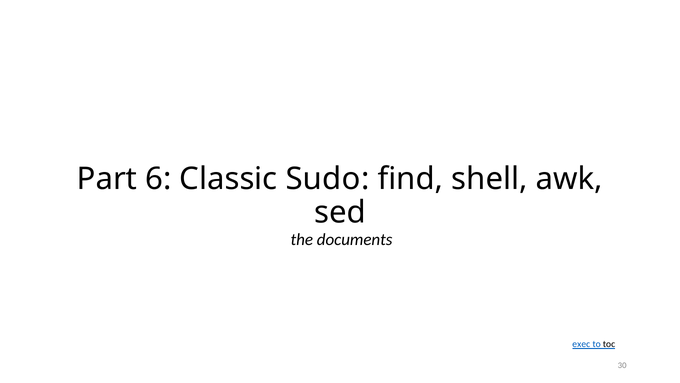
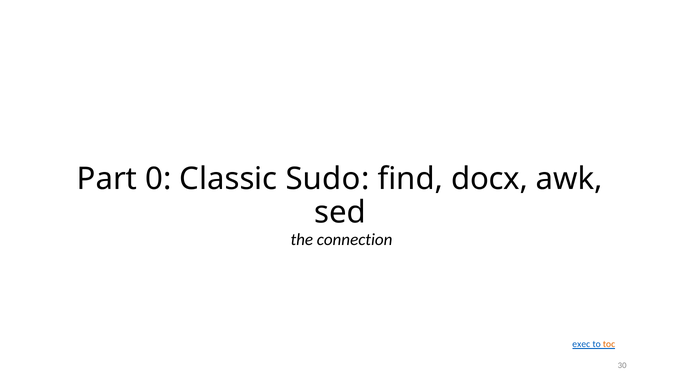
6: 6 -> 0 (158, 179)
shell: shell -> docx (490, 179)
documents: documents -> connection (355, 240)
toc colour: black -> orange (609, 344)
